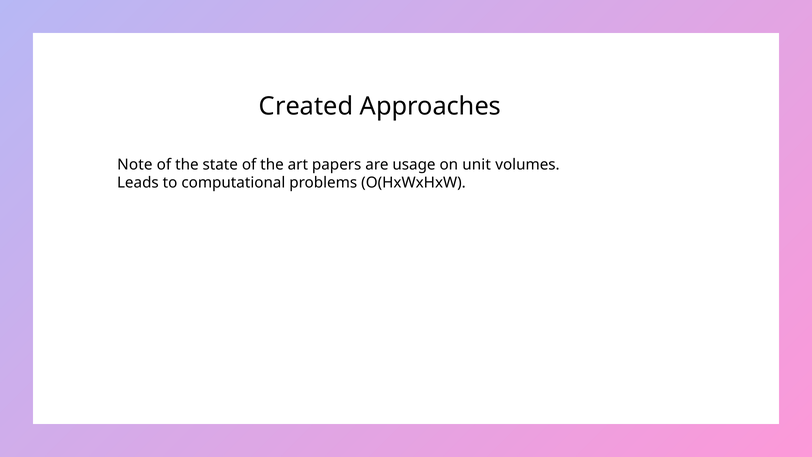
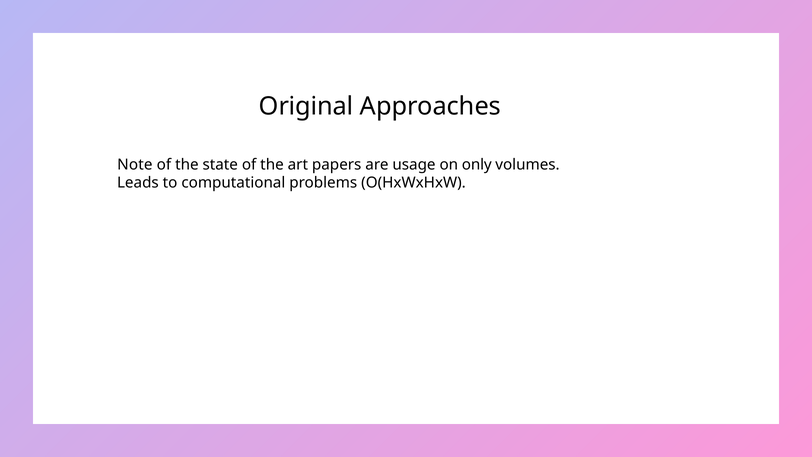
Created: Created -> Original (306, 106)
unit: unit -> only (477, 164)
